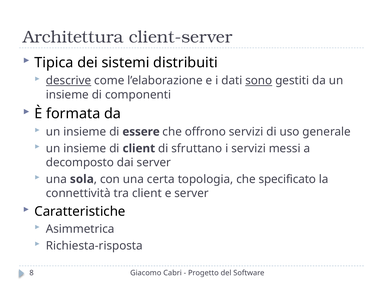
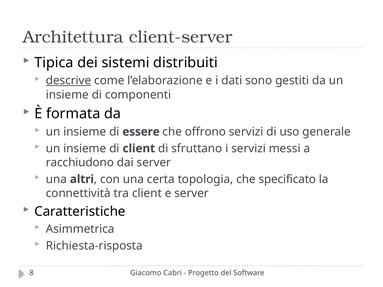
sono underline: present -> none (259, 81)
decomposto: decomposto -> racchiudono (80, 163)
sola: sola -> altri (82, 179)
